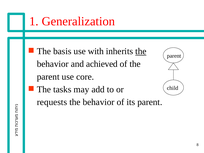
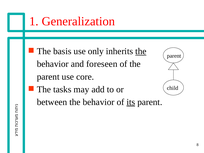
with: with -> only (96, 51)
achieved: achieved -> foreseen (102, 64)
requests: requests -> between (52, 102)
its underline: none -> present (131, 102)
